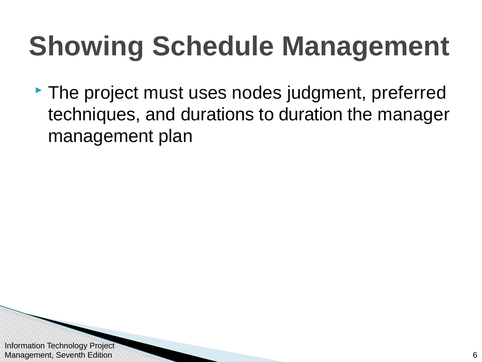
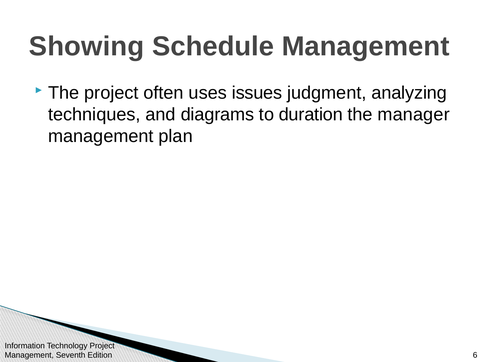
must: must -> often (164, 93)
nodes: nodes -> issues (257, 93)
preferred: preferred -> analyzing (409, 93)
durations: durations -> diagrams (217, 114)
